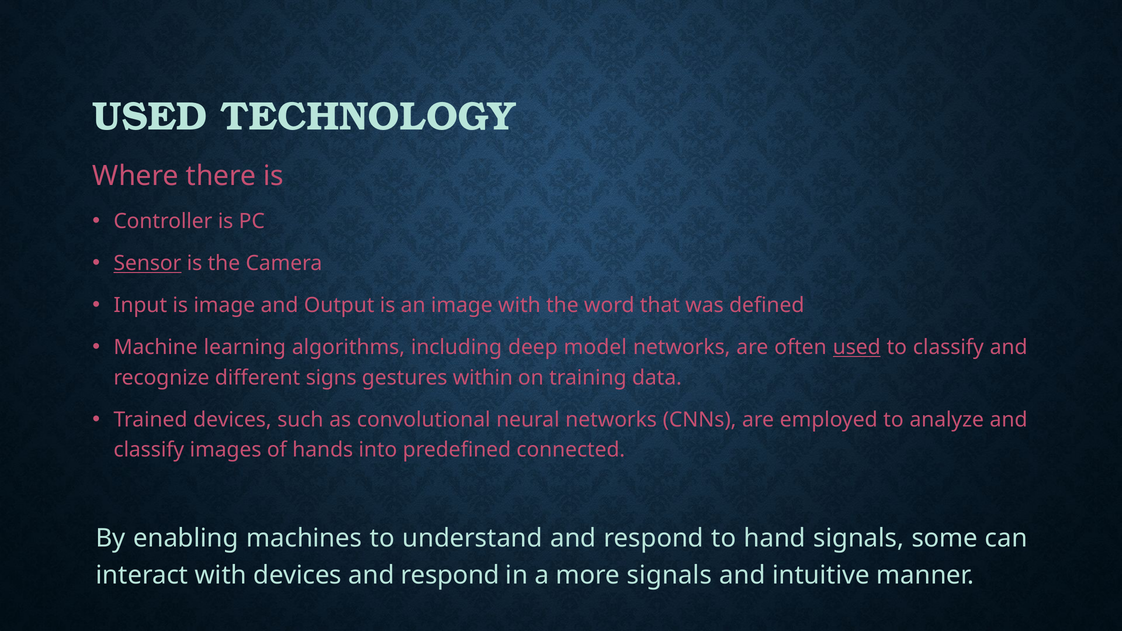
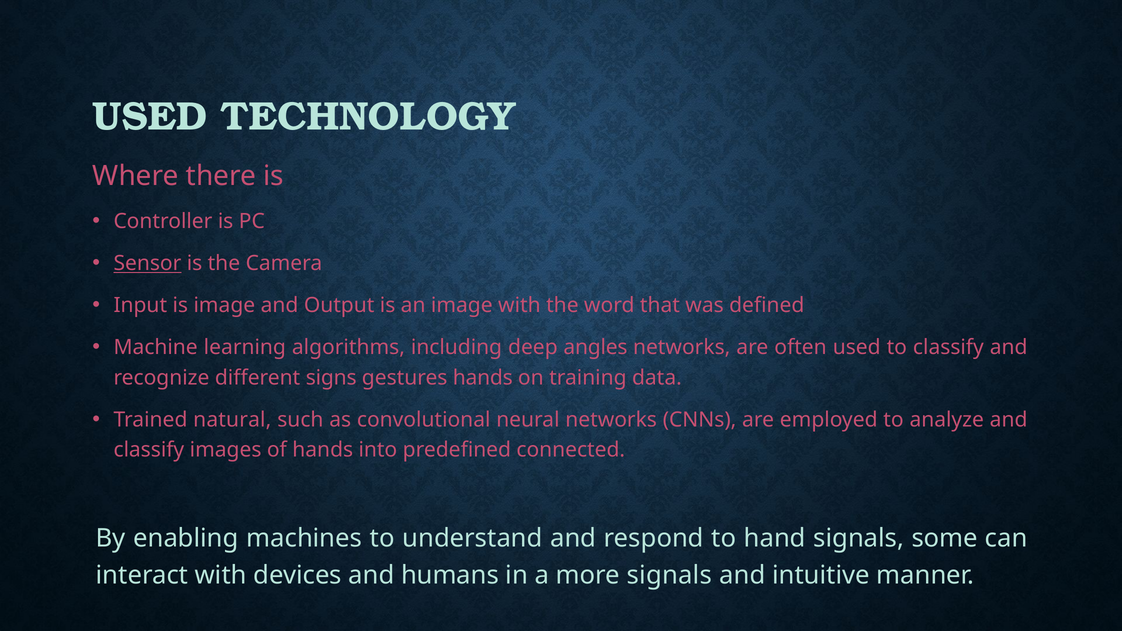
model: model -> angles (595, 347)
used underline: present -> none (857, 347)
gestures within: within -> hands (483, 378)
Trained devices: devices -> natural (232, 420)
devices and respond: respond -> humans (450, 575)
